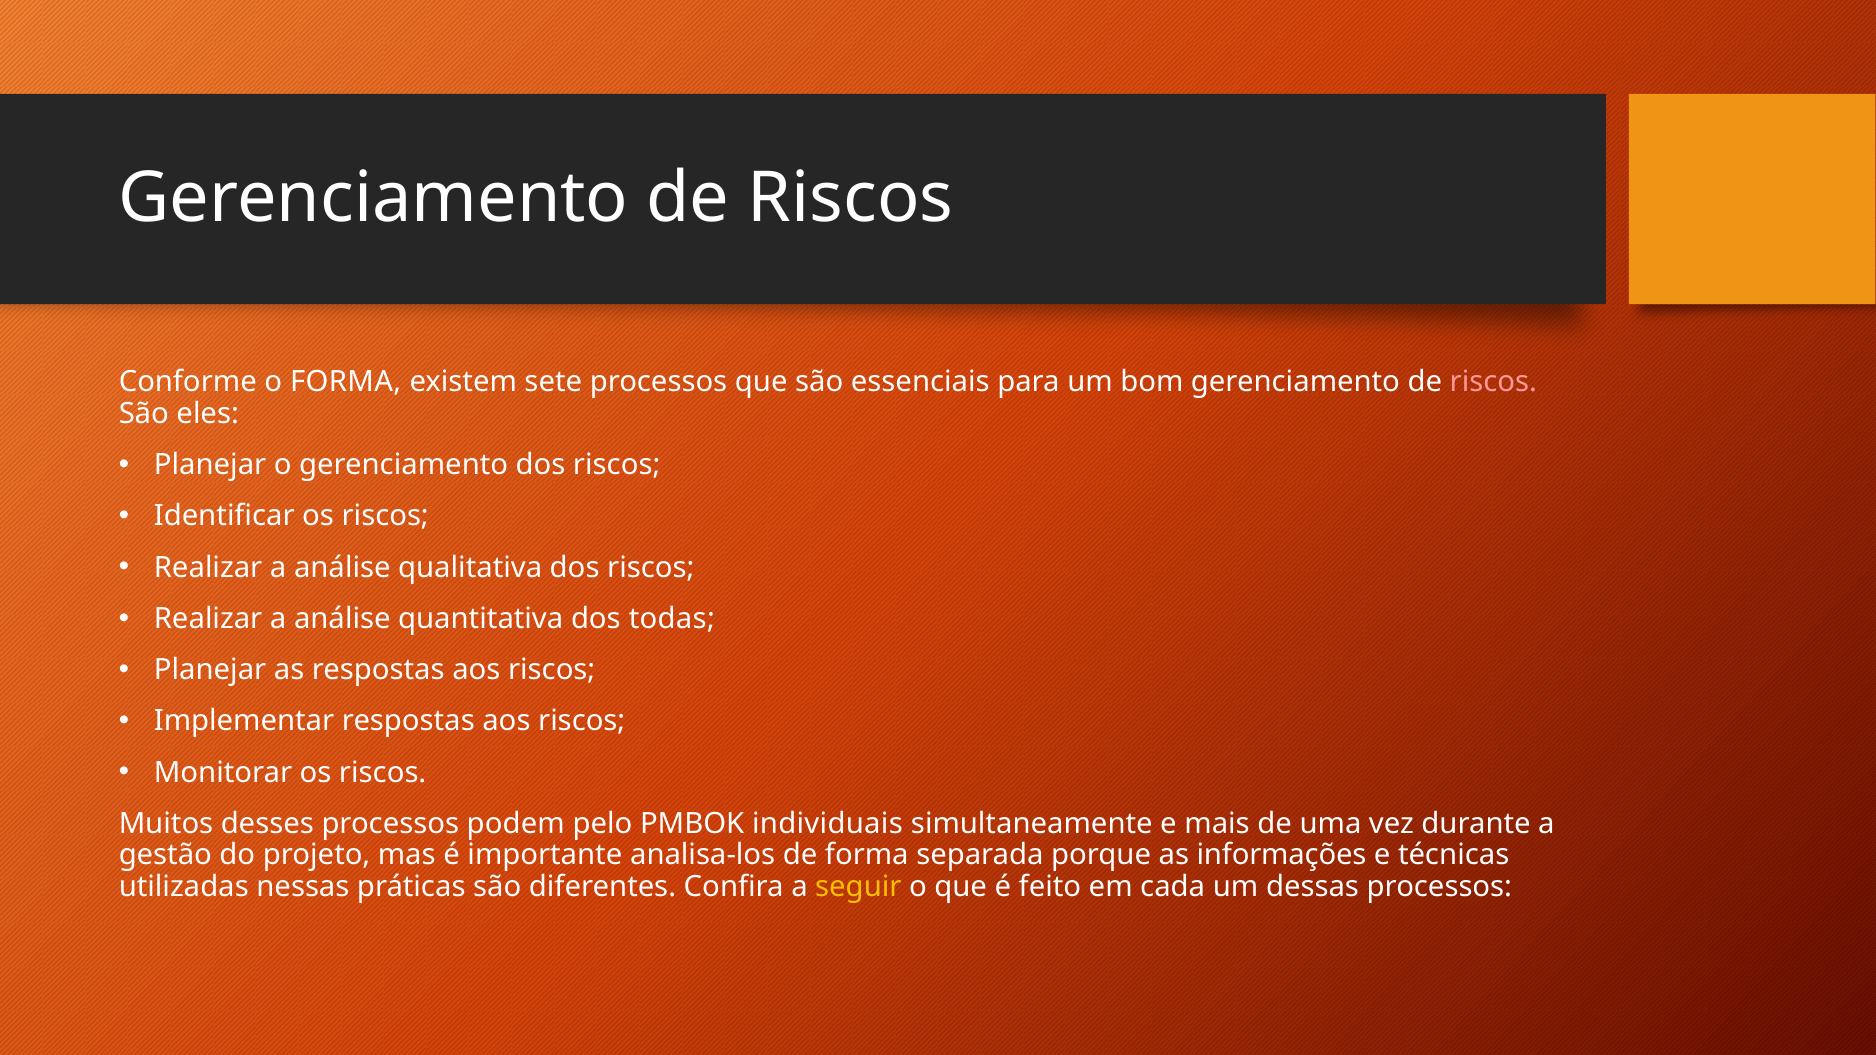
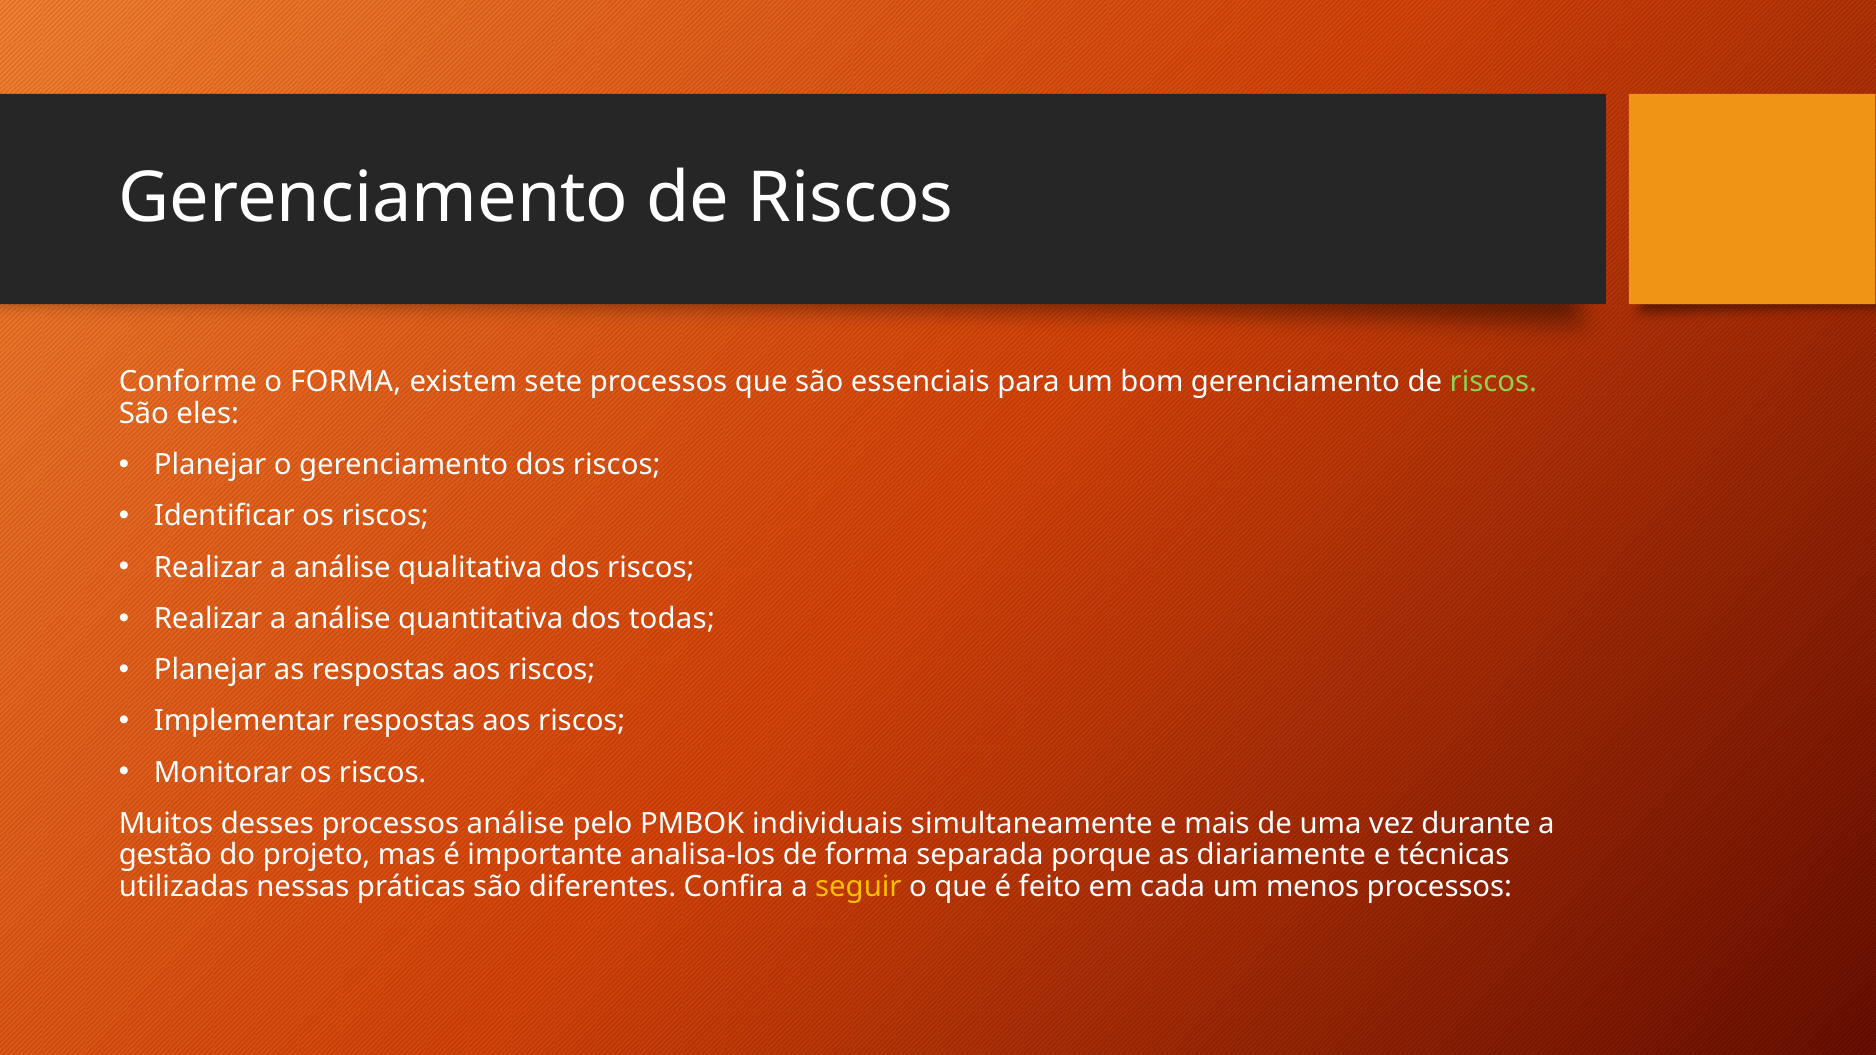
riscos colour: pink -> light green (1493, 382)
processos podem: podem -> análise (516, 824)
informações: informações -> diariamente (1281, 856)
dessas: dessas -> menos (1313, 887)
